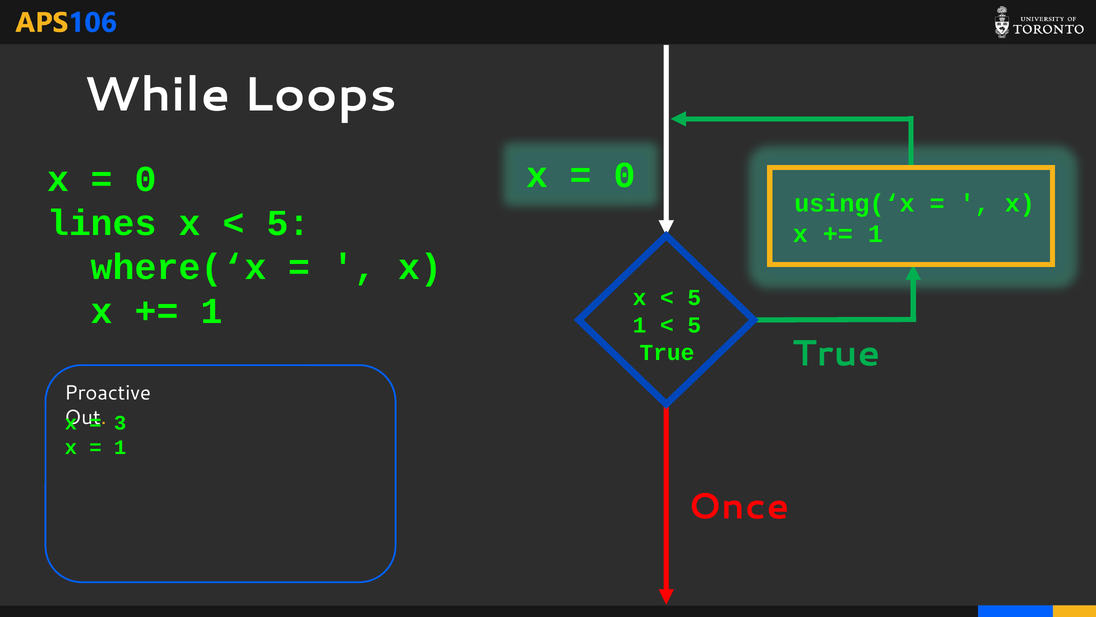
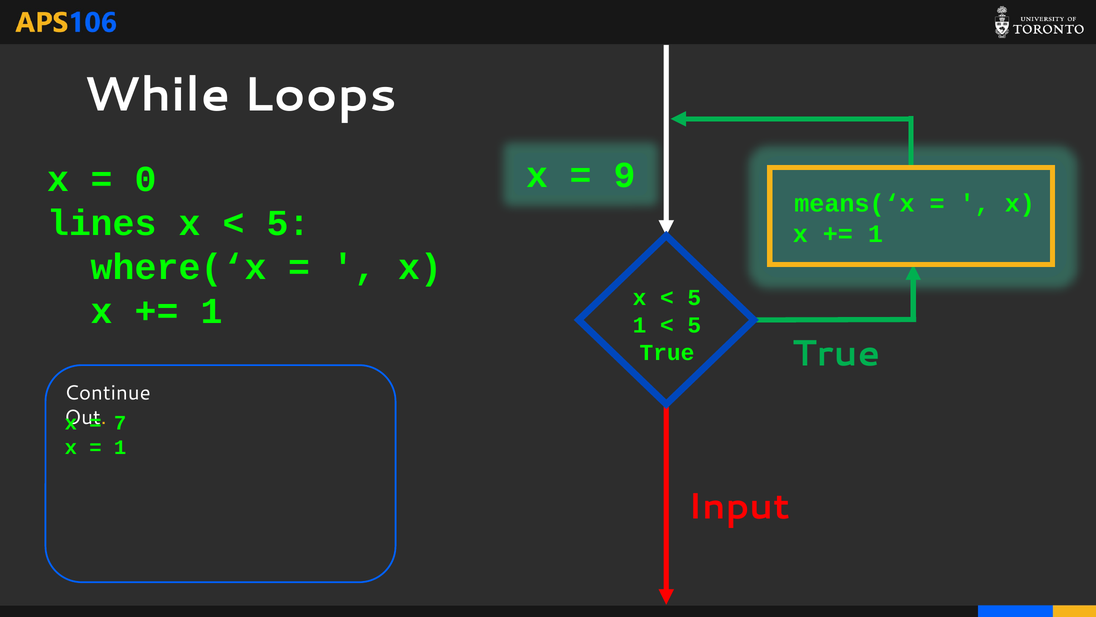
0: 0 -> 9 (625, 175)
using(‘x: using(‘x -> means(‘x (854, 203)
Proactive: Proactive -> Continue (108, 392)
3: 3 -> 7 (120, 423)
Once: Once -> Input (739, 506)
